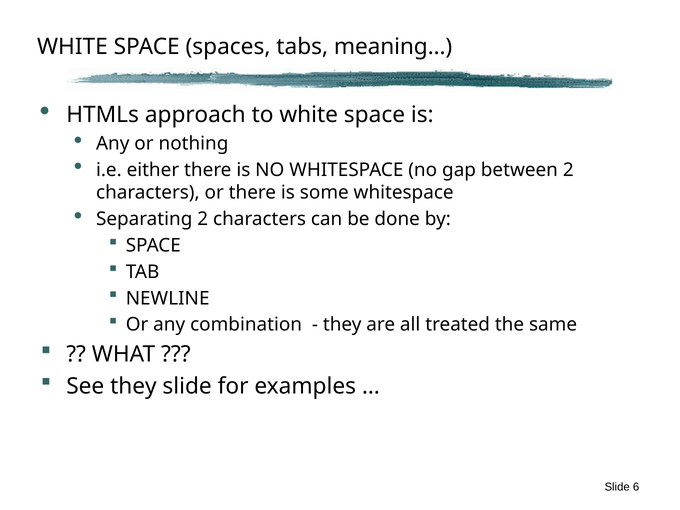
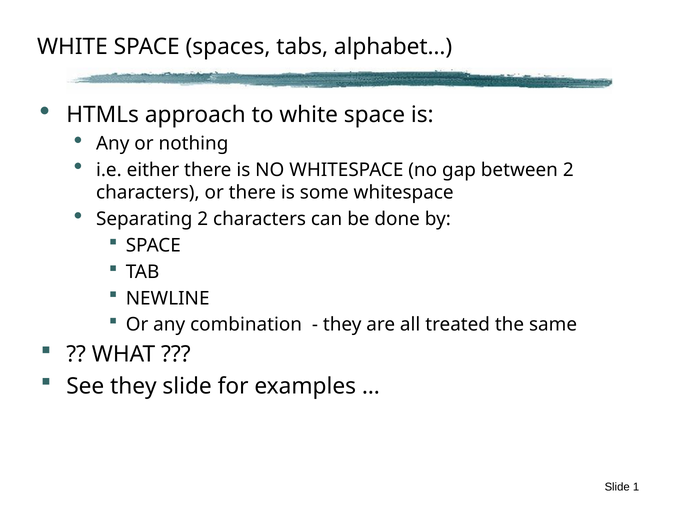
meaning…: meaning… -> alphabet… (393, 47)
6: 6 -> 1 (636, 487)
